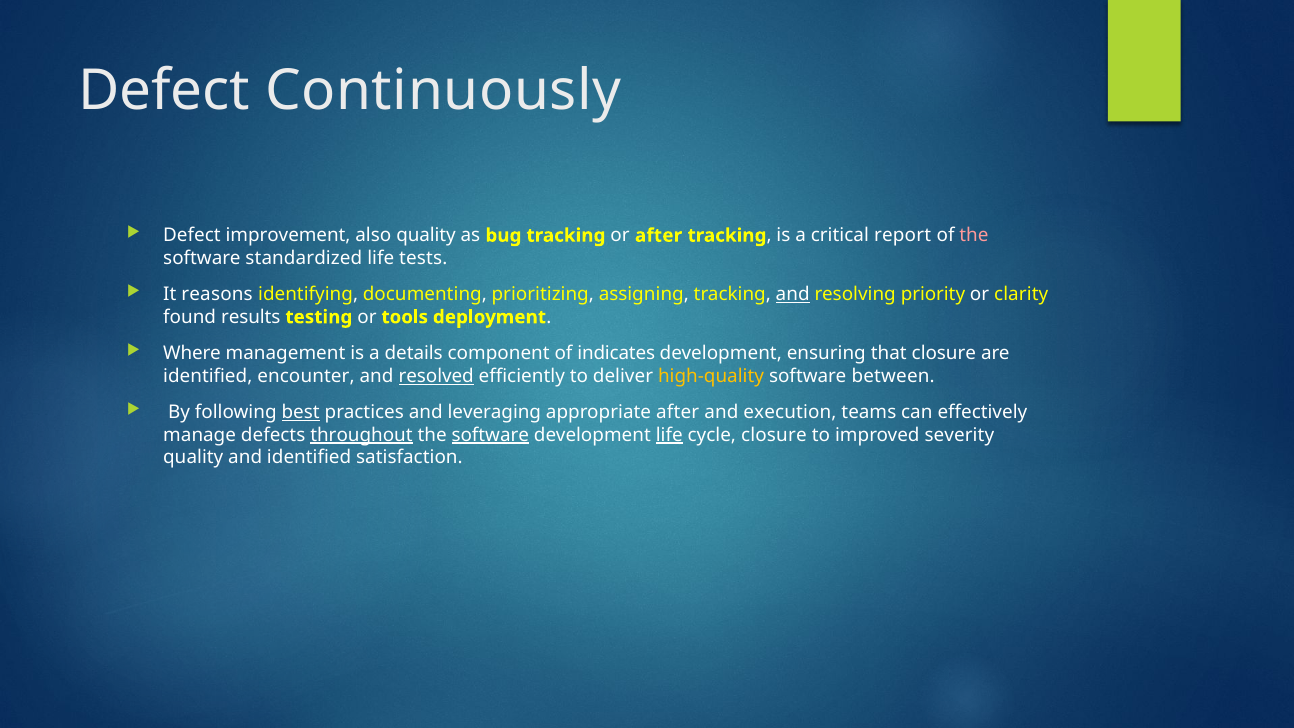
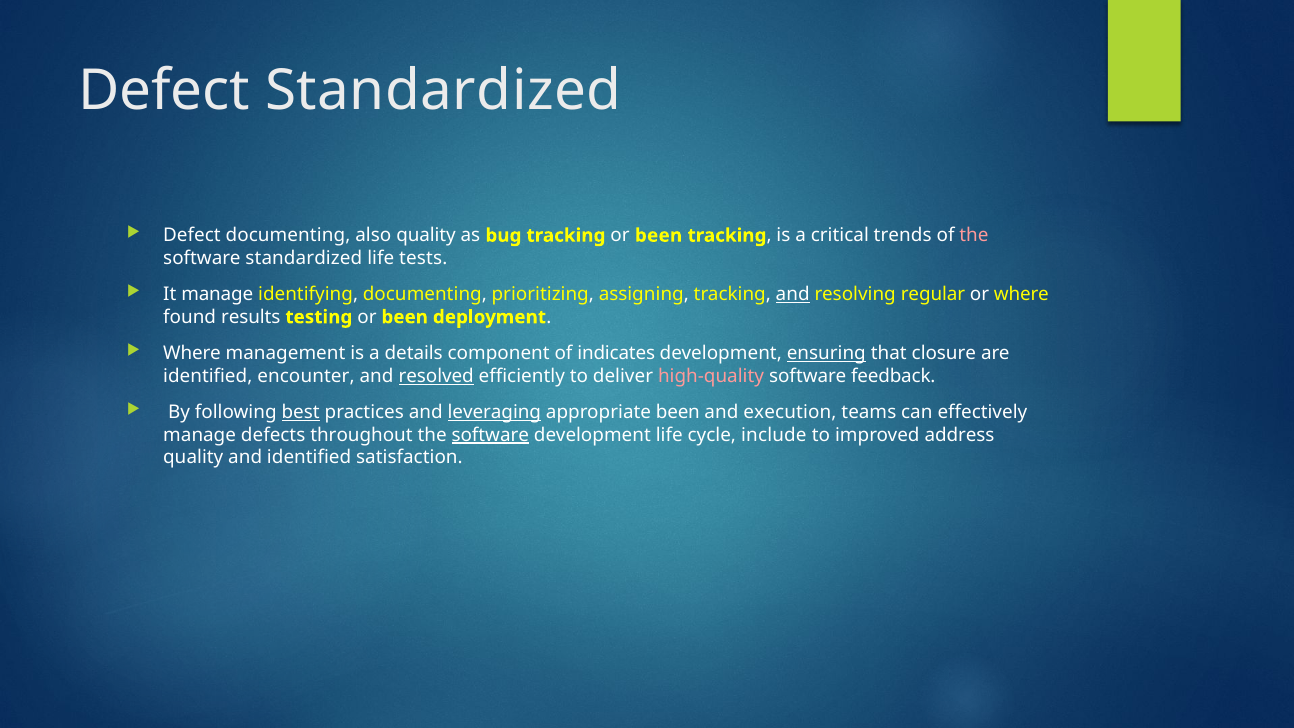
Defect Continuously: Continuously -> Standardized (443, 91)
Defect improvement: improvement -> documenting (288, 235)
tracking or after: after -> been (659, 235)
report: report -> trends (903, 235)
It reasons: reasons -> manage (217, 294)
priority: priority -> regular (933, 294)
or clarity: clarity -> where (1021, 294)
testing or tools: tools -> been (405, 317)
ensuring underline: none -> present (826, 353)
high-quality colour: yellow -> pink (711, 376)
between: between -> feedback (893, 376)
leveraging underline: none -> present (494, 412)
appropriate after: after -> been (678, 412)
throughout underline: present -> none (361, 435)
life underline: present -> none (669, 435)
cycle closure: closure -> include (774, 435)
severity: severity -> address (959, 435)
